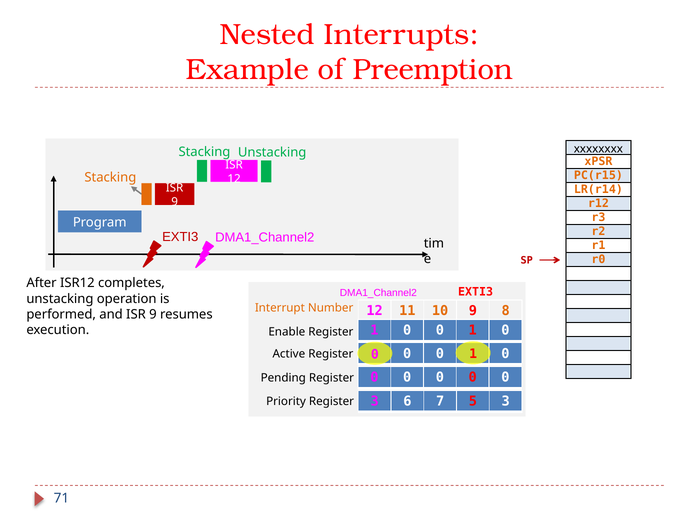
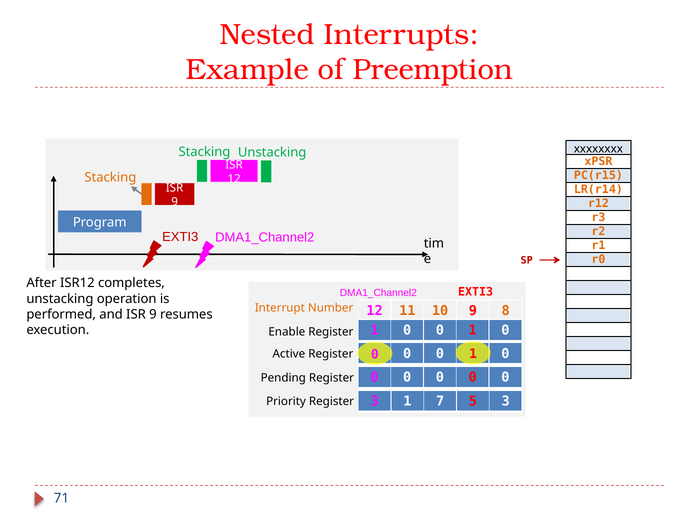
3 6: 6 -> 1 (407, 401)
